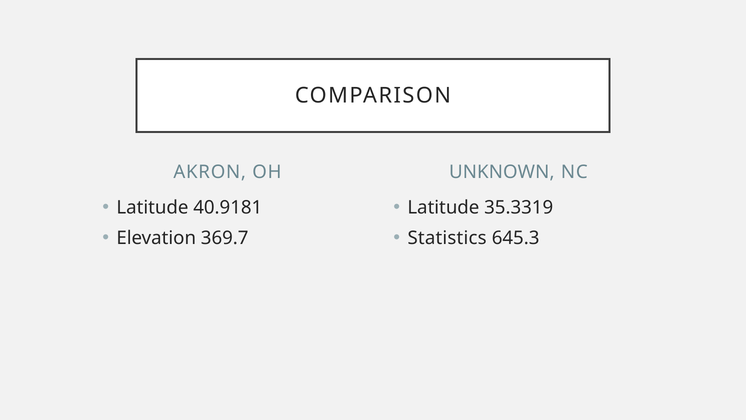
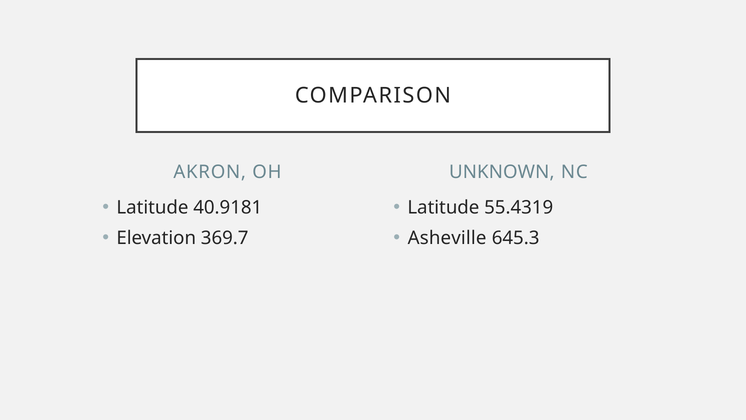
35.3319: 35.3319 -> 55.4319 (519, 208)
Statistics: Statistics -> Asheville (447, 238)
